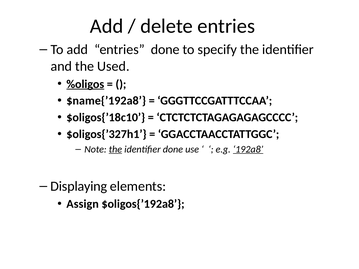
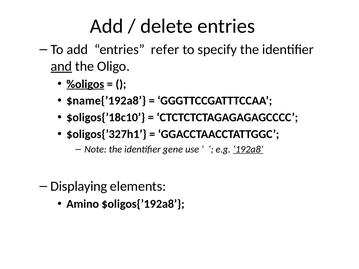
entries done: done -> refer (165, 50)
and underline: none -> present (61, 66)
Used: Used -> Oligo (113, 66)
the underline: present -> none (115, 149)
identifier done: done -> gene (173, 149)
Assign: Assign -> Amino (83, 204)
